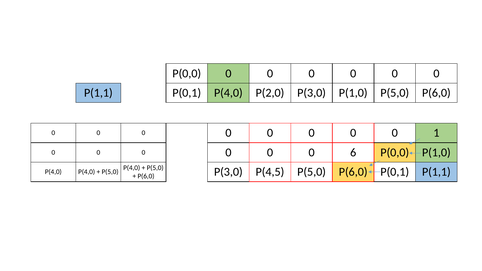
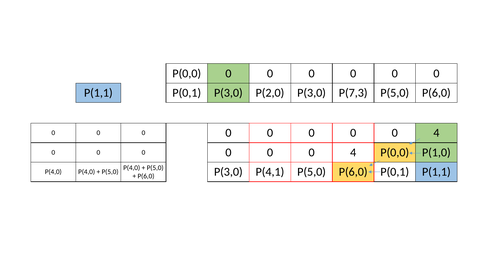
P(0,1 P(4,0: P(4,0 -> P(3,0 (228, 93)
P(3,0 P(1,0: P(1,0 -> P(7,3 (353, 93)
1: 1 -> 4 (436, 133)
6: 6 -> 4 (353, 153)
P(4,5: P(4,5 -> P(4,1 (270, 172)
